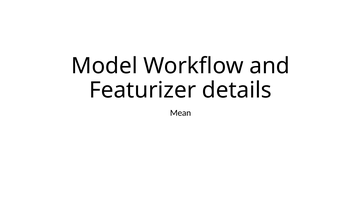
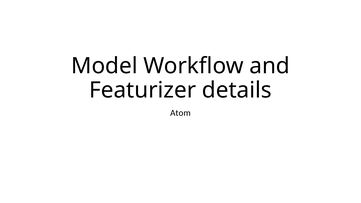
Mean: Mean -> Atom (180, 113)
